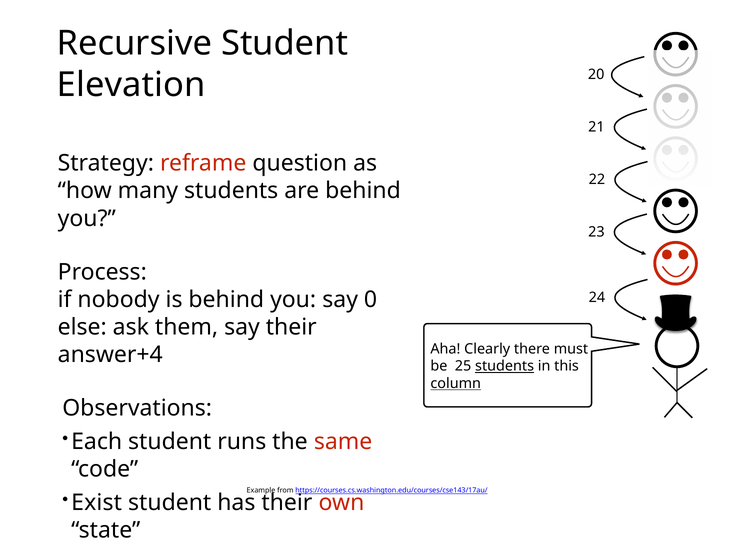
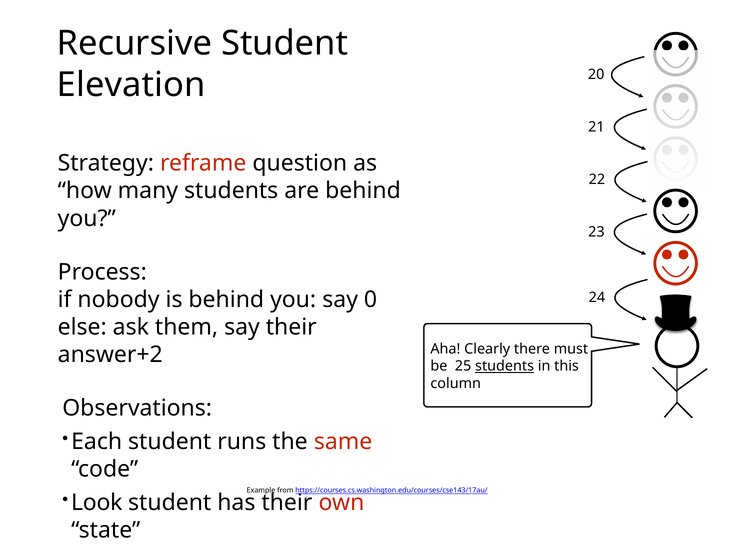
answer+4: answer+4 -> answer+2 (110, 355)
column underline: present -> none (456, 384)
Exist: Exist -> Look (97, 503)
